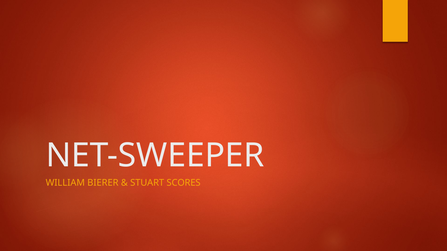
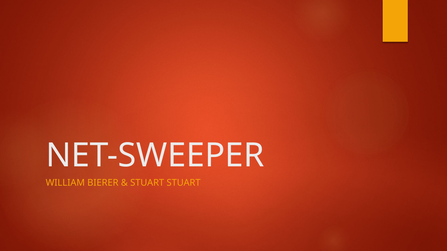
STUART SCORES: SCORES -> STUART (184, 183)
